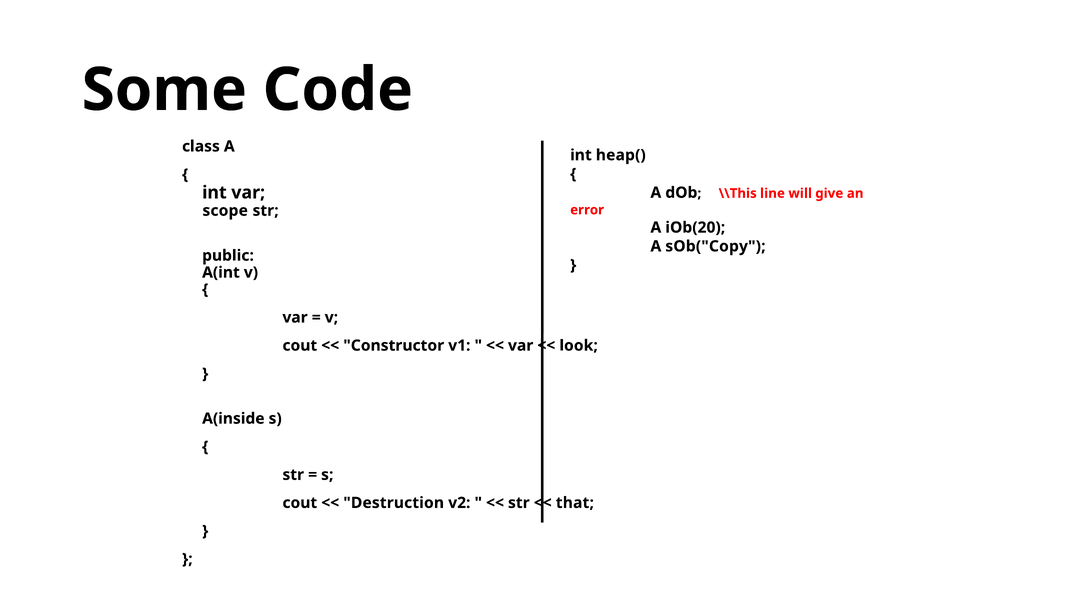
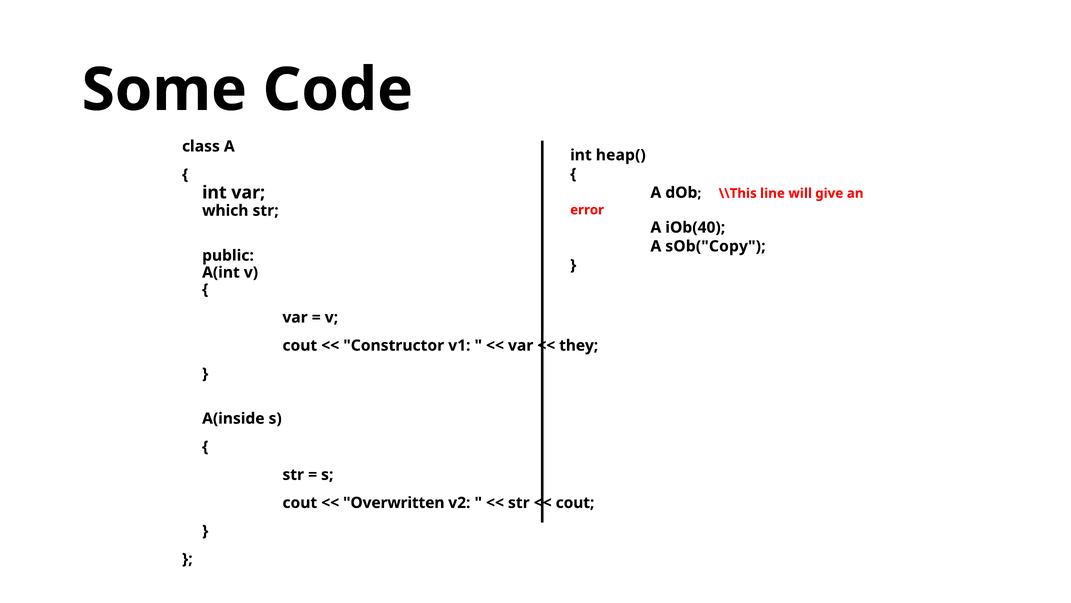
scope: scope -> which (225, 210)
iOb(20: iOb(20 -> iOb(40 (695, 227)
look: look -> they (579, 345)
Destruction: Destruction -> Overwritten (394, 502)
that: that -> cout (575, 502)
